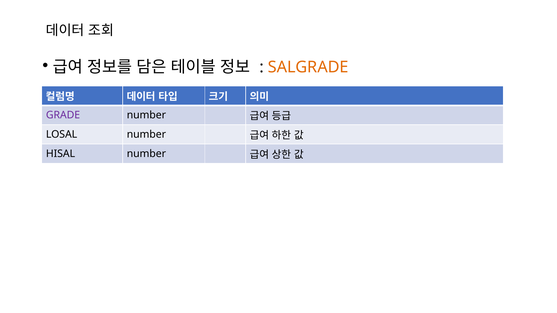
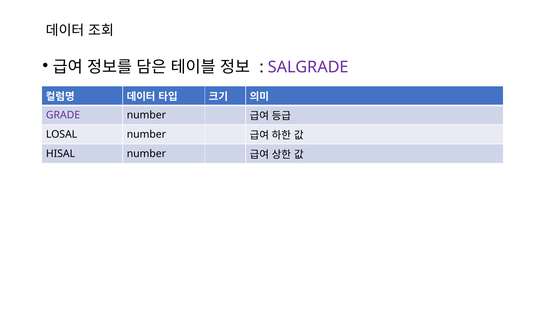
SALGRADE colour: orange -> purple (308, 67)
